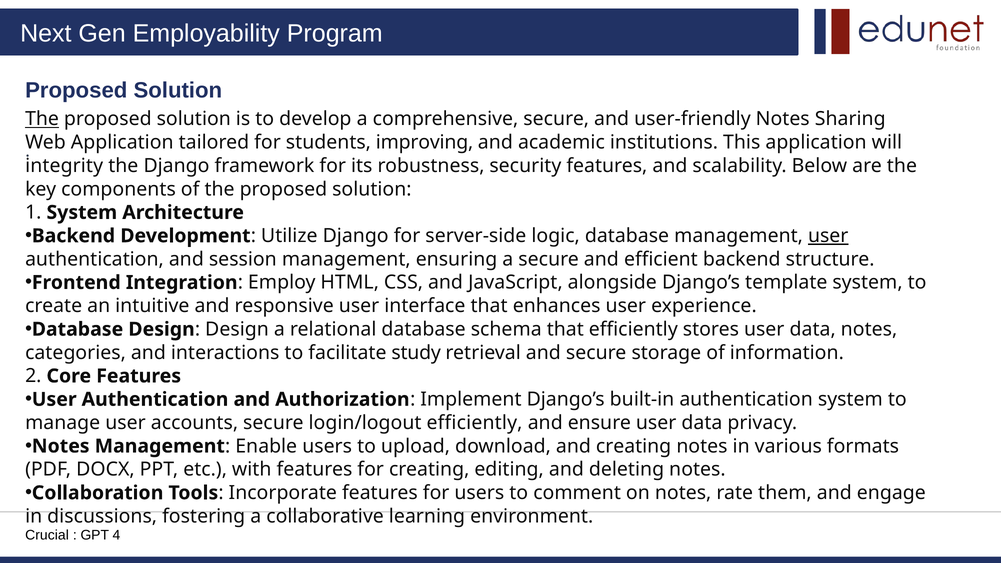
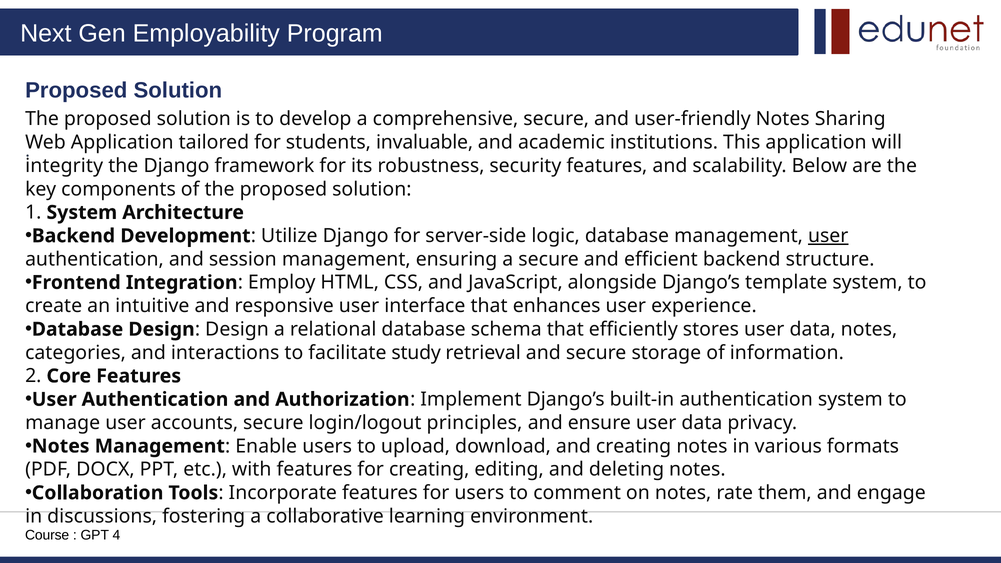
The underline: present -> none (42, 119)
improving: improving -> invaluable (425, 142)
login/logout efficiently: efficiently -> principles (475, 423)
Crucial: Crucial -> Course (47, 535)
